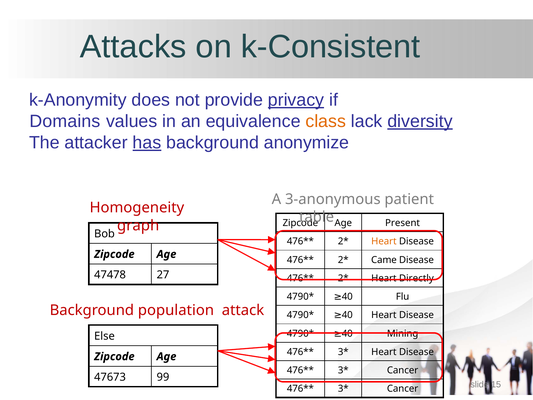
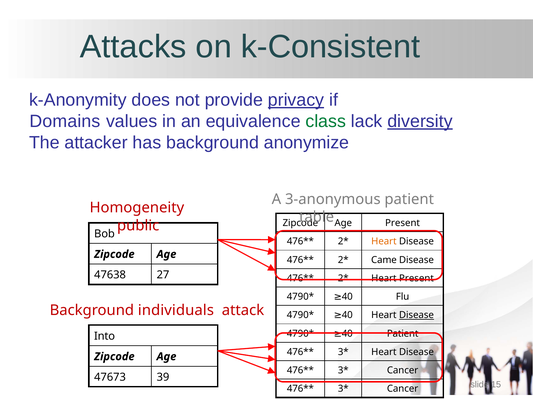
class colour: orange -> green (326, 121)
has underline: present -> none (147, 143)
graph: graph -> public (138, 225)
47478: 47478 -> 47638 (110, 275)
Heart Directly: Directly -> Present (416, 278)
population: population -> individuals (176, 310)
Disease underline: none -> present (416, 315)
Mining: Mining -> Patient (403, 333)
Else: Else -> Into (105, 336)
99: 99 -> 39 (163, 377)
